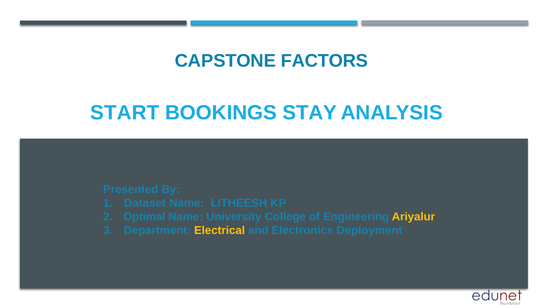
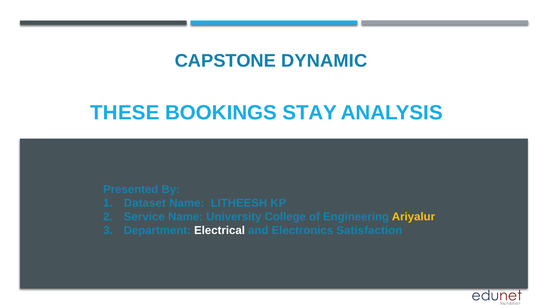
FACTORS: FACTORS -> DYNAMIC (324, 61)
START: START -> THESE (125, 113)
Optimal: Optimal -> Service (144, 217)
Electrical colour: yellow -> white (220, 231)
Deployment: Deployment -> Satisfaction (369, 231)
